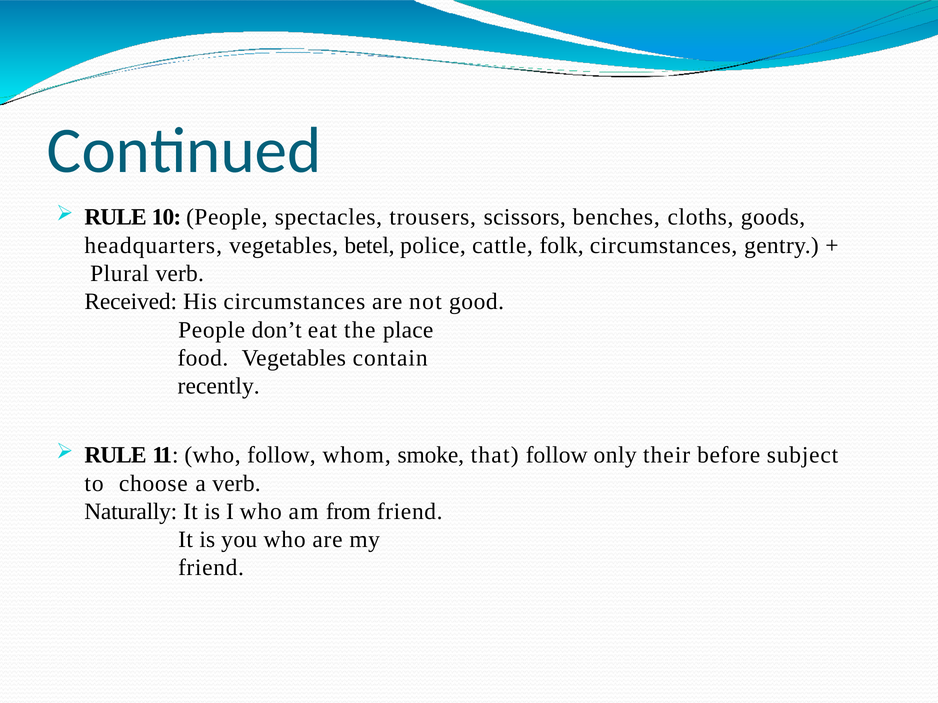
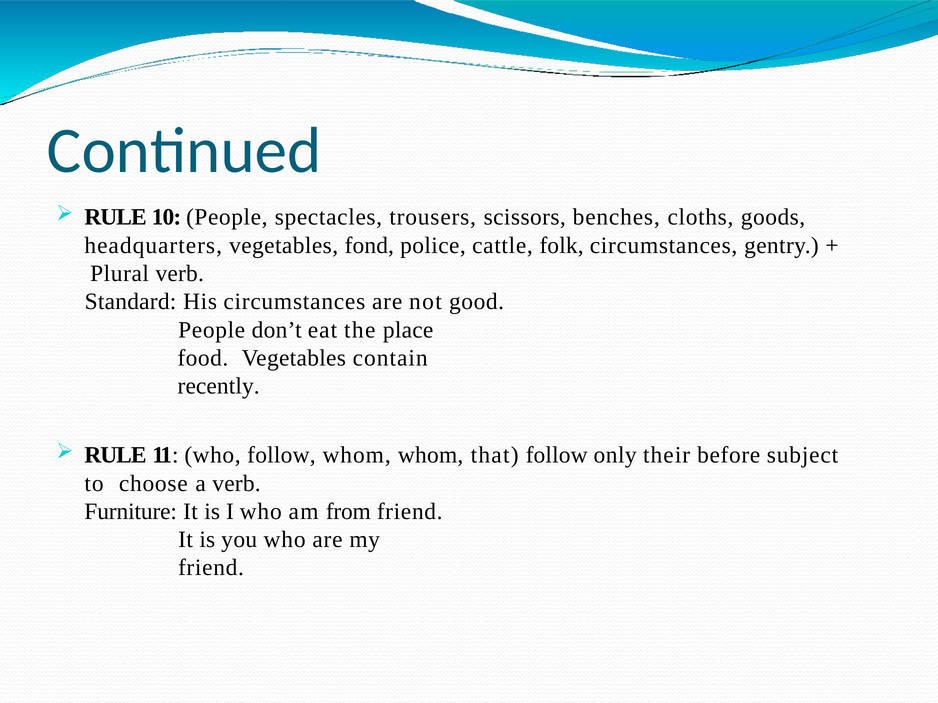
betel: betel -> fond (369, 246)
Received: Received -> Standard (131, 302)
whom smoke: smoke -> whom (431, 456)
Naturally: Naturally -> Furniture (131, 512)
